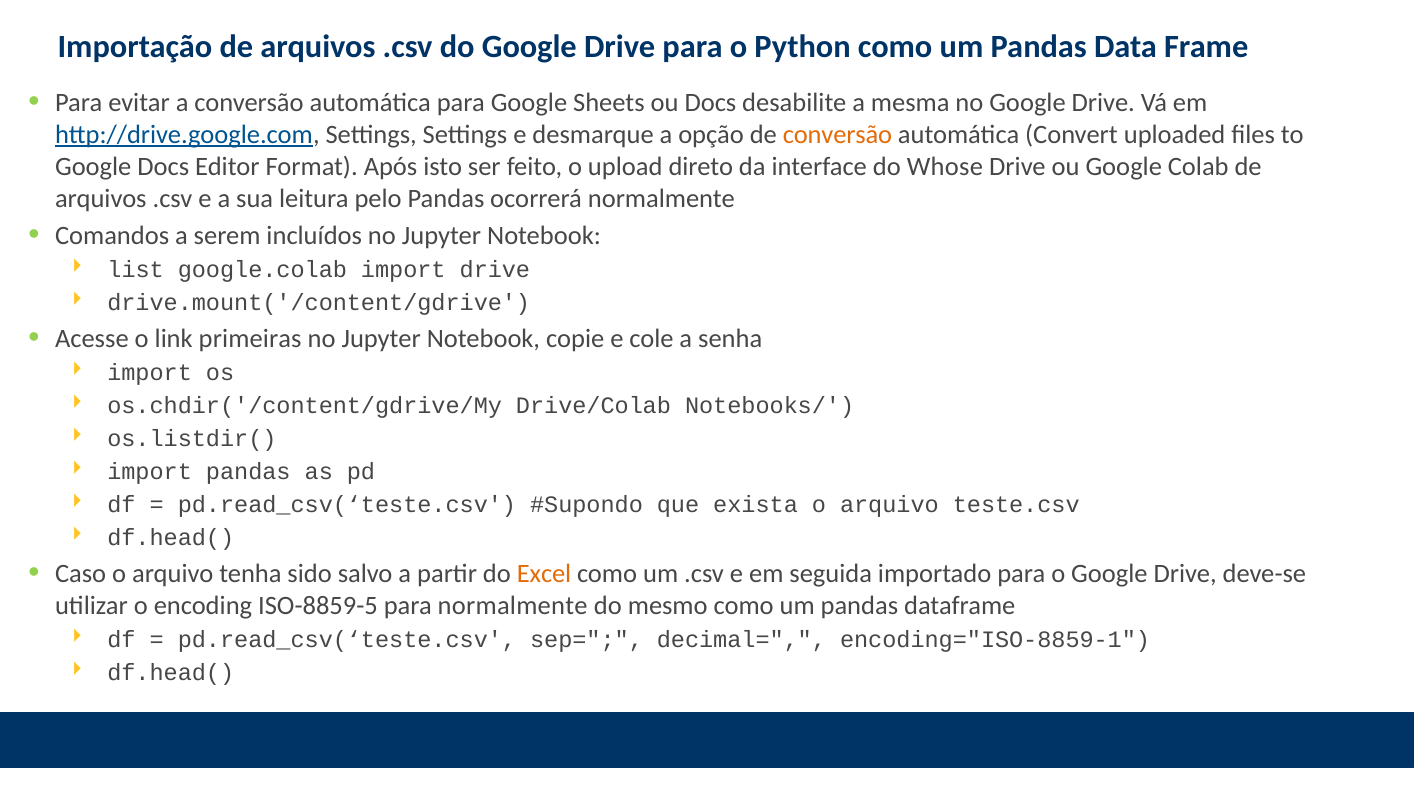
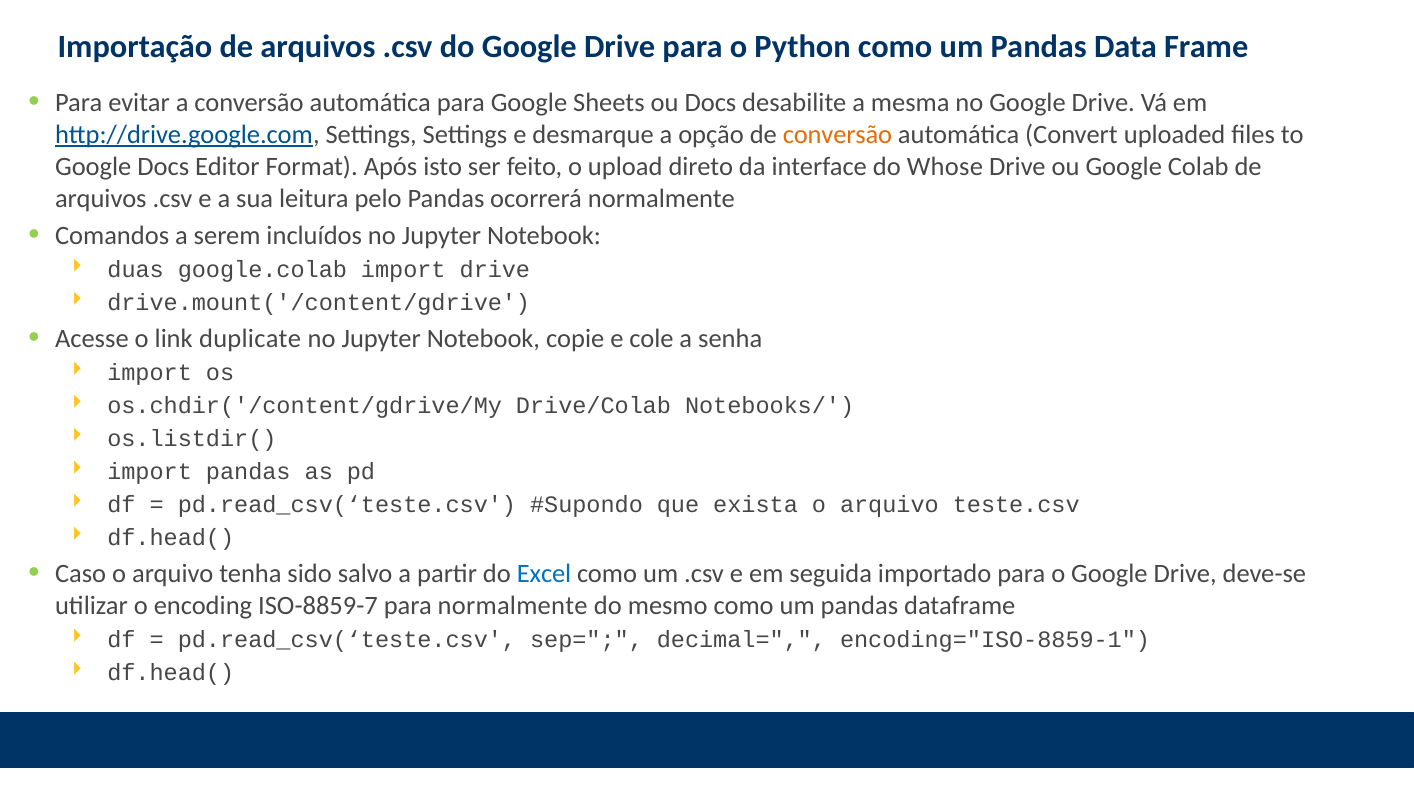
list: list -> duas (136, 270)
primeiras: primeiras -> duplicate (250, 339)
Excel colour: orange -> blue (544, 574)
ISO-8859-5: ISO-8859-5 -> ISO-8859-7 (318, 606)
